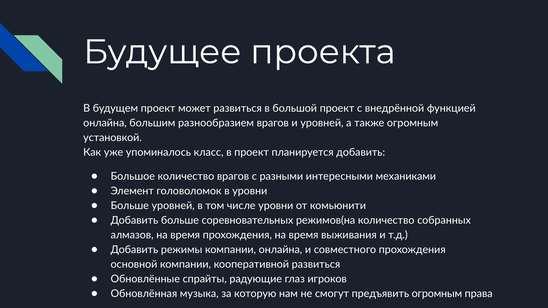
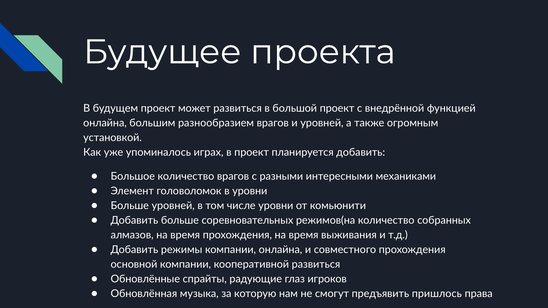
класс: класс -> играх (209, 153)
предъявить огромным: огромным -> пришлось (437, 294)
